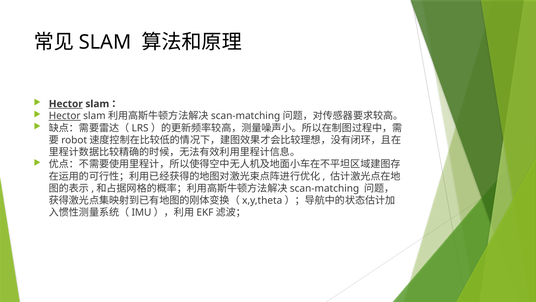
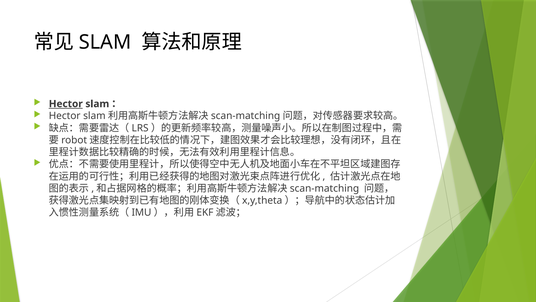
Hector underline: present -> none (65, 116)
